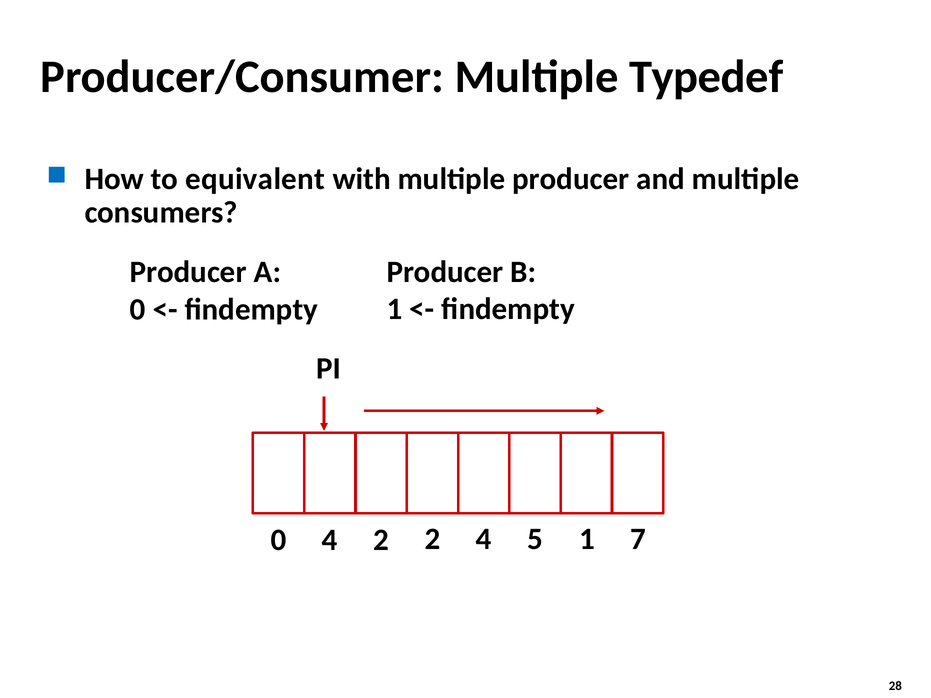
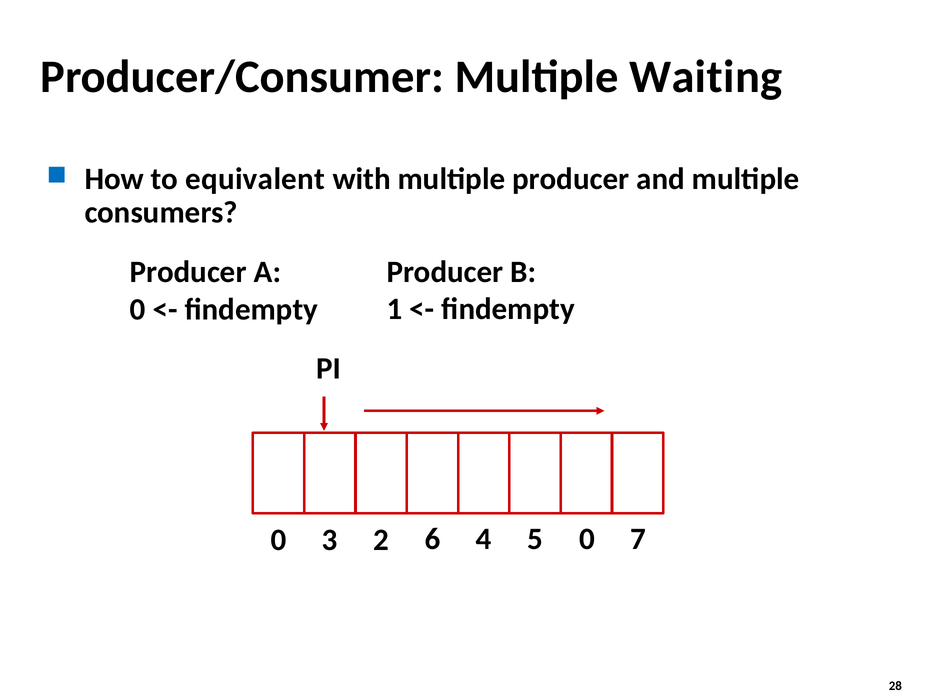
Typedef: Typedef -> Waiting (706, 77)
0 4: 4 -> 3 (330, 540)
2 2: 2 -> 6 (432, 539)
5 1: 1 -> 0 (587, 539)
